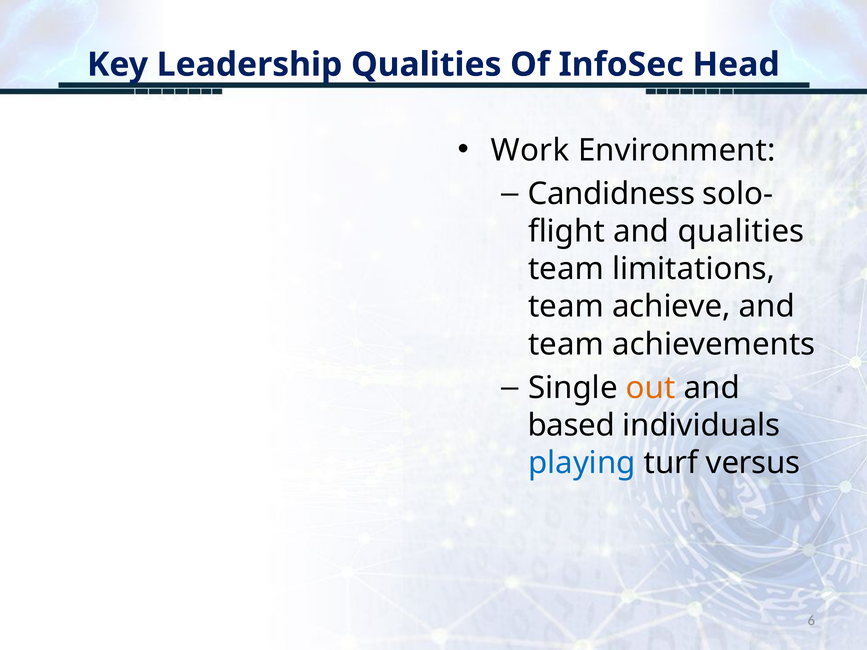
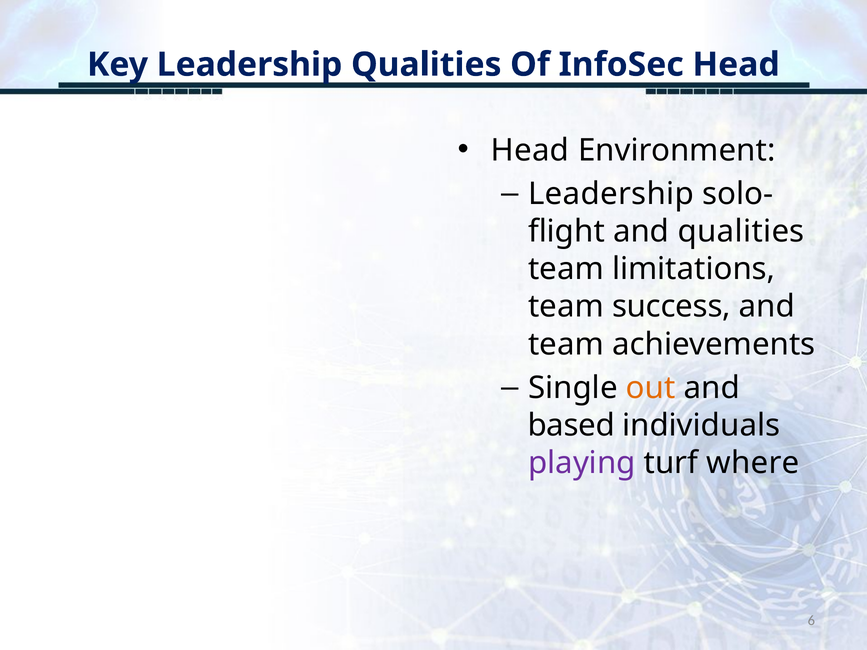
Work: Work -> Head (530, 150)
Candidness: Candidness -> Leadership (611, 194)
achieve: achieve -> success (671, 307)
playing colour: blue -> purple (582, 463)
versus: versus -> where (753, 463)
